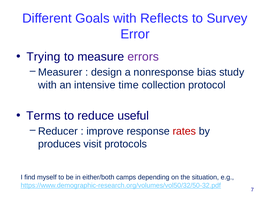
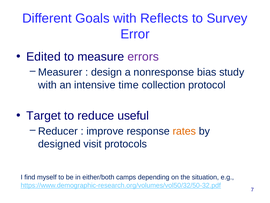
Trying: Trying -> Edited (44, 57)
Terms: Terms -> Target (44, 115)
rates colour: red -> orange (184, 131)
produces: produces -> designed (59, 144)
